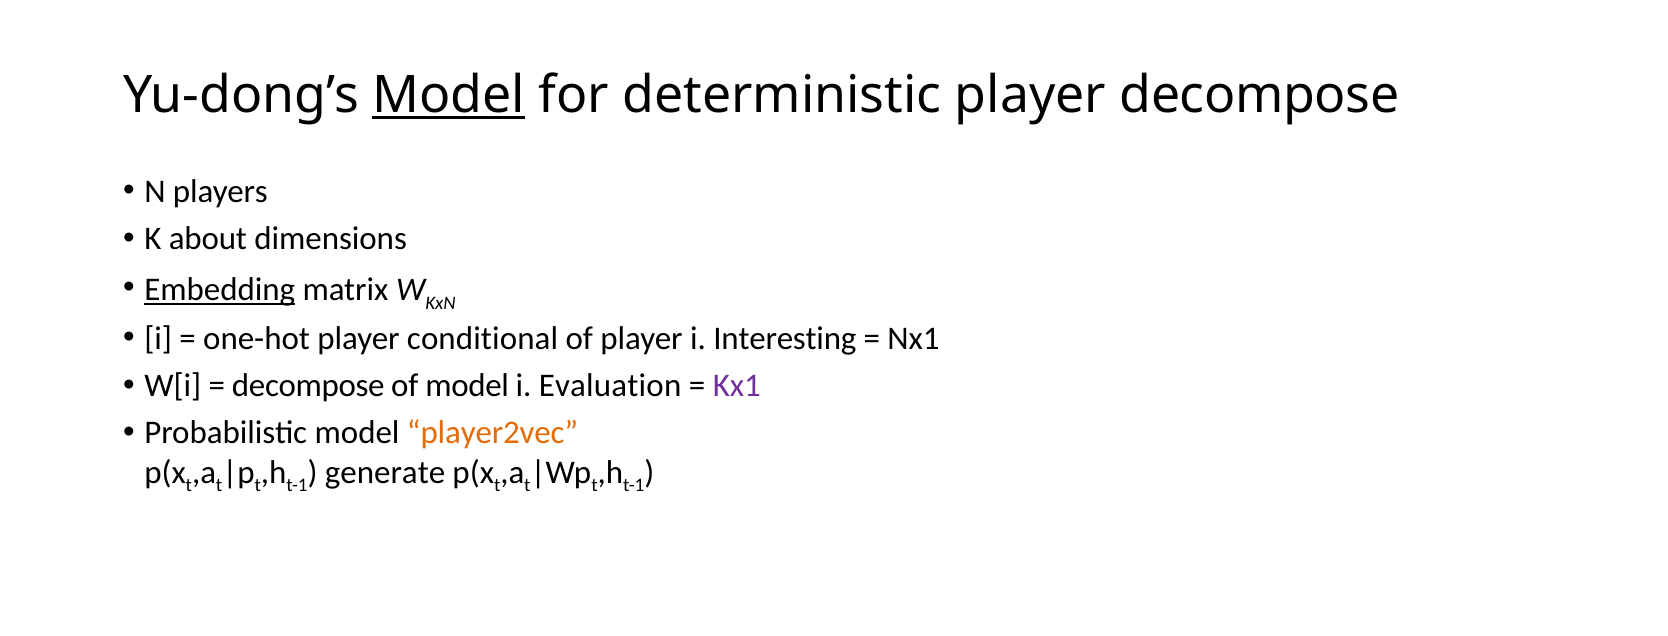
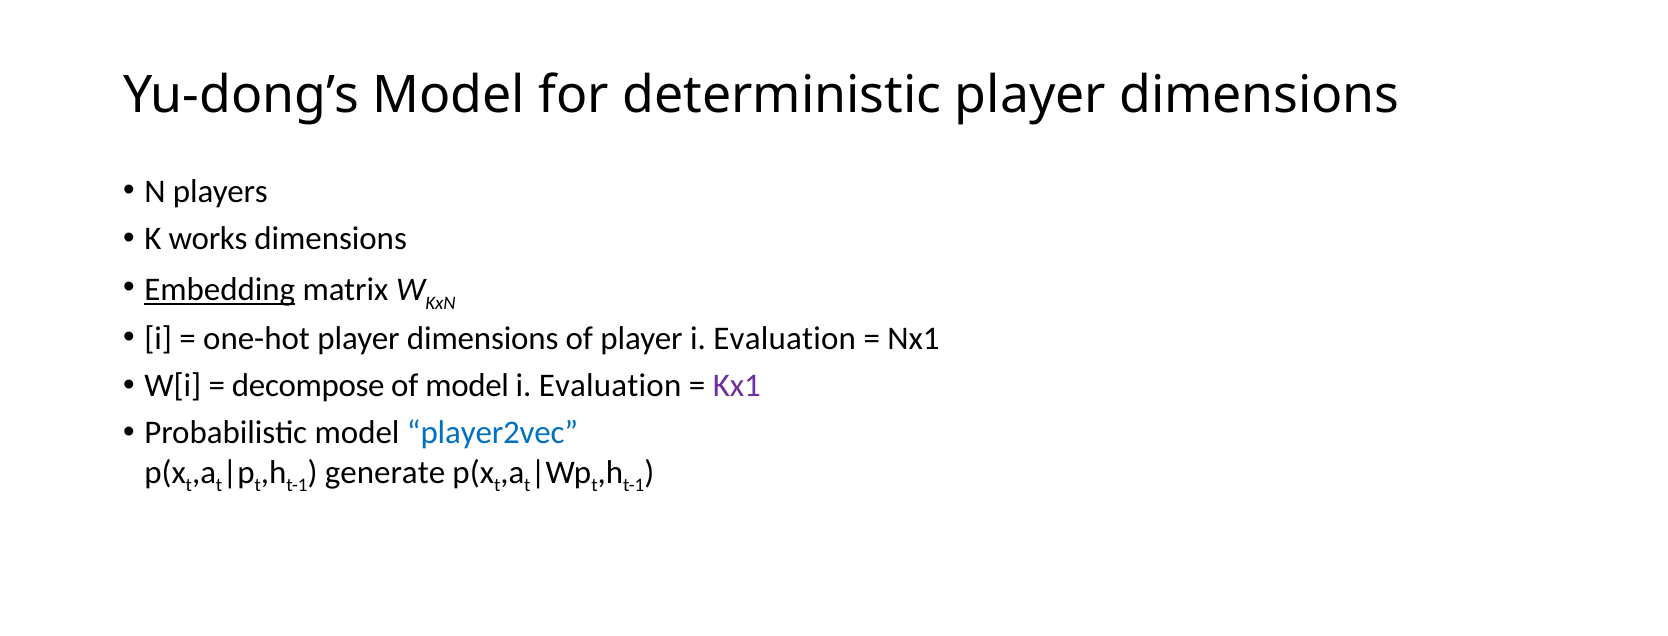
Model underline: present -> none (449, 95)
deterministic player decompose: decompose -> dimensions (1259, 95)
about: about -> works (208, 238)
one-hot player conditional: conditional -> dimensions (483, 338)
player i Interesting: Interesting -> Evaluation (785, 338)
player2vec colour: orange -> blue (493, 433)
